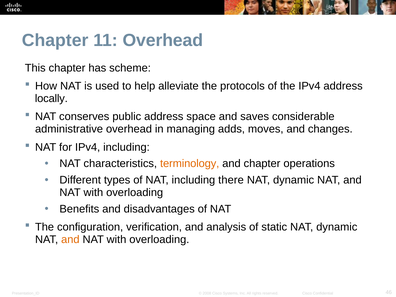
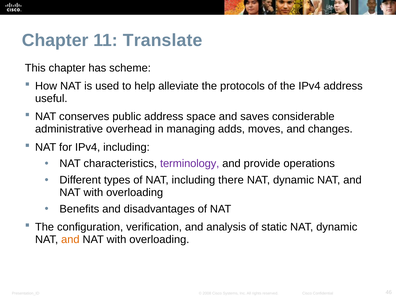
11 Overhead: Overhead -> Translate (163, 40)
locally: locally -> useful (51, 98)
terminology colour: orange -> purple (190, 164)
and chapter: chapter -> provide (262, 164)
